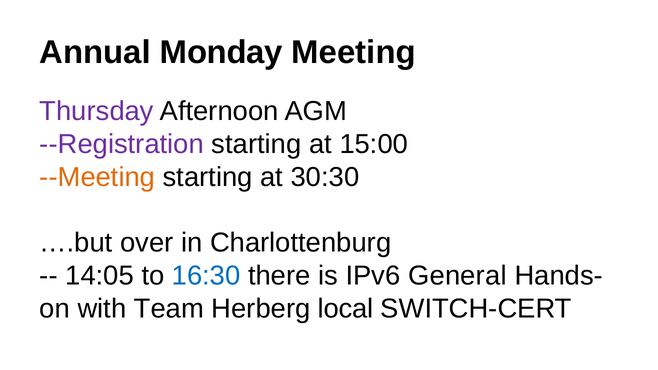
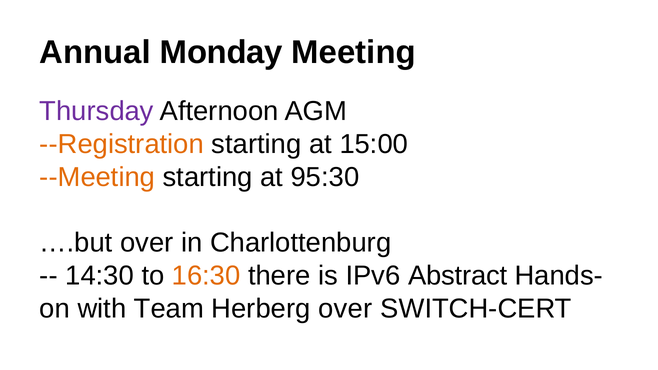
--Registration colour: purple -> orange (122, 144)
30:30: 30:30 -> 95:30 (325, 177)
14:05: 14:05 -> 14:30 (100, 276)
16:30 colour: blue -> orange (206, 276)
General: General -> Abstract (458, 276)
Herberg local: local -> over (345, 309)
